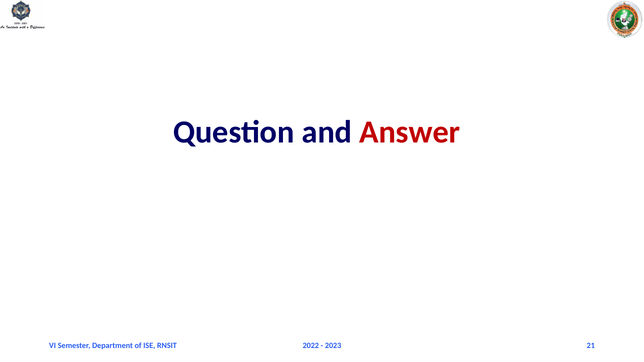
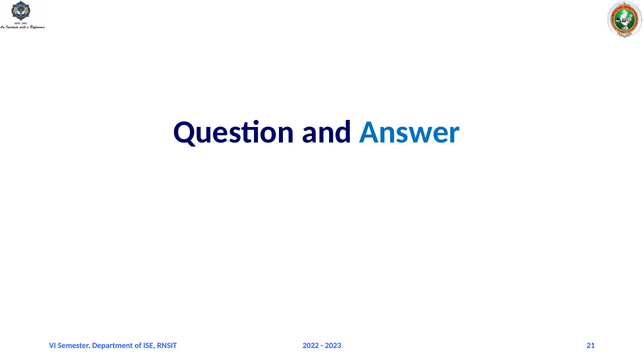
Answer colour: red -> blue (410, 132)
